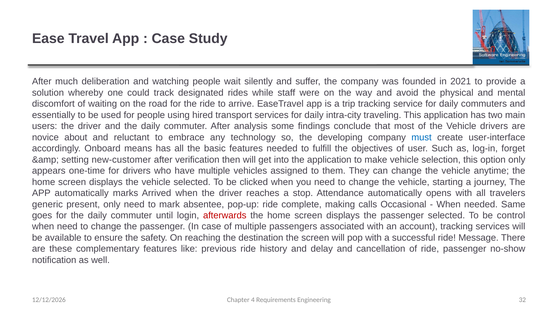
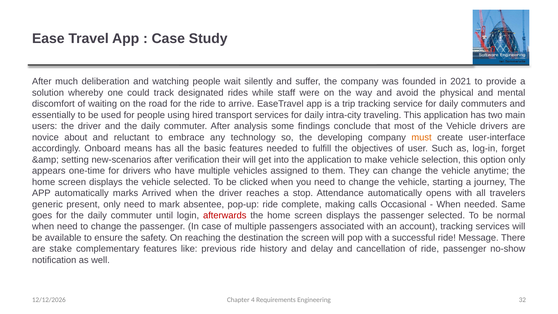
must colour: blue -> orange (422, 137)
new-customer: new-customer -> new-scenarios (121, 160)
then: then -> their (231, 160)
control: control -> normal (511, 215)
these: these -> stake (61, 249)
